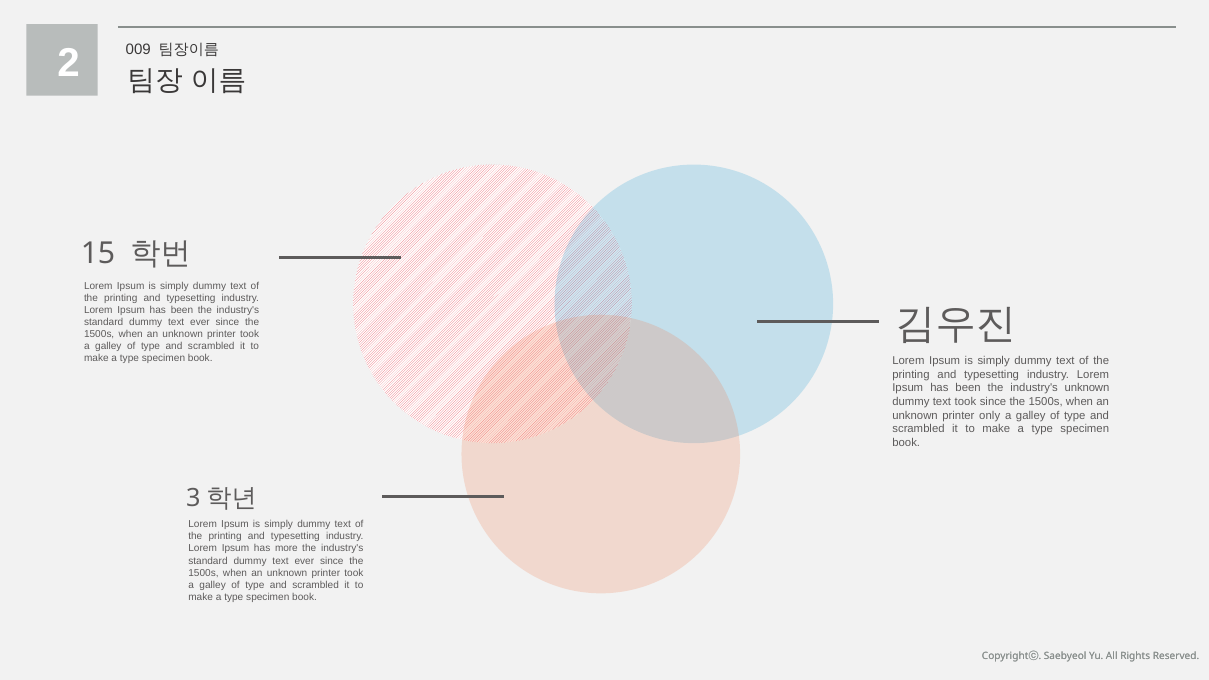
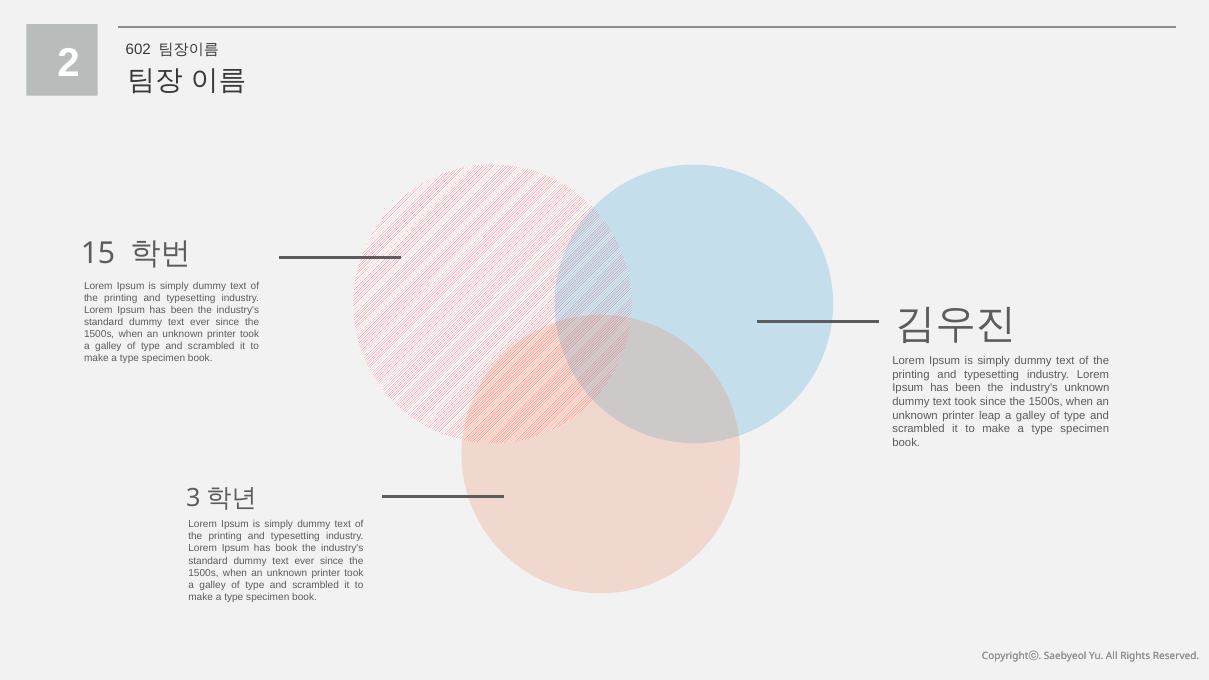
009: 009 -> 602 (138, 49)
only: only -> leap (990, 415)
has more: more -> book (286, 549)
